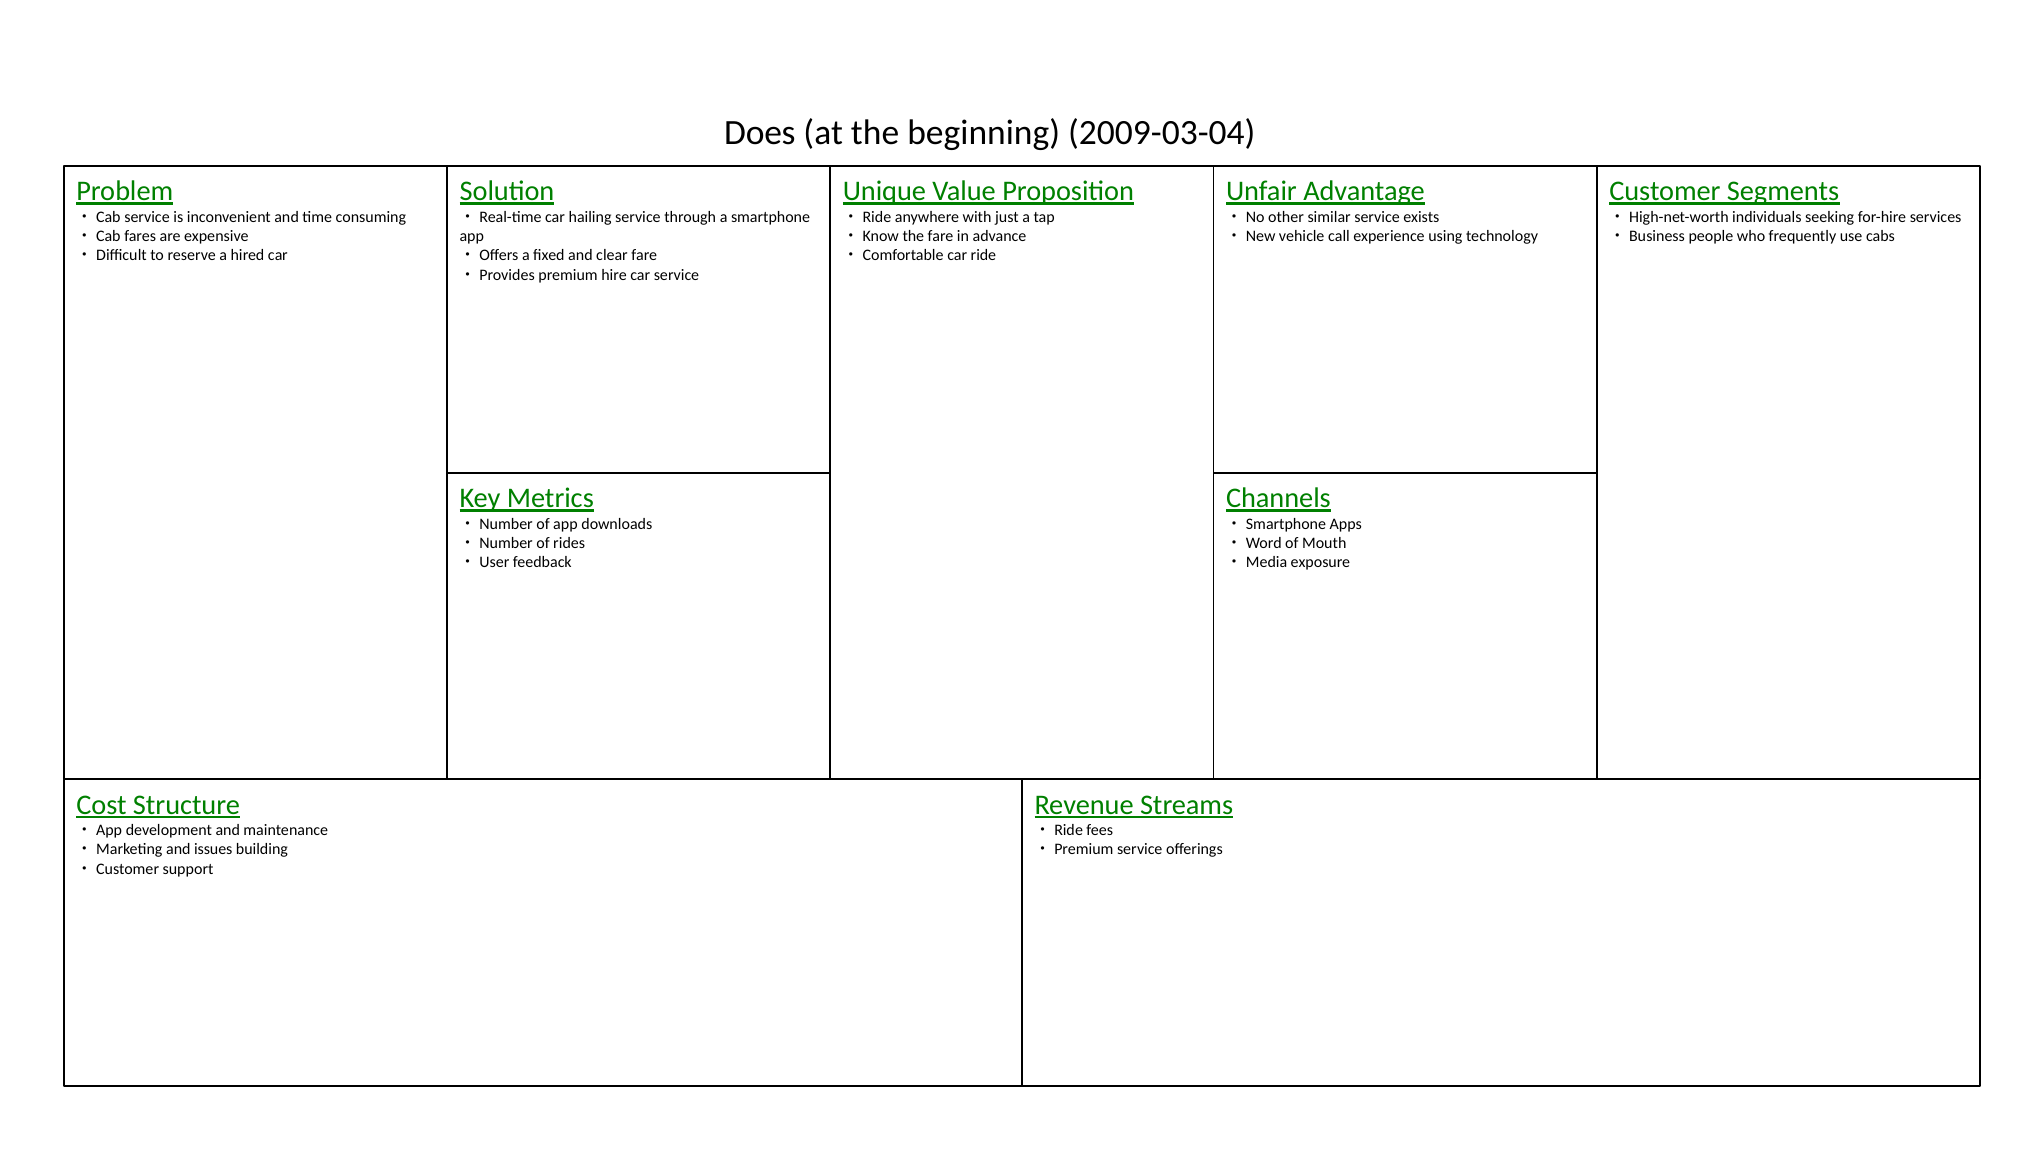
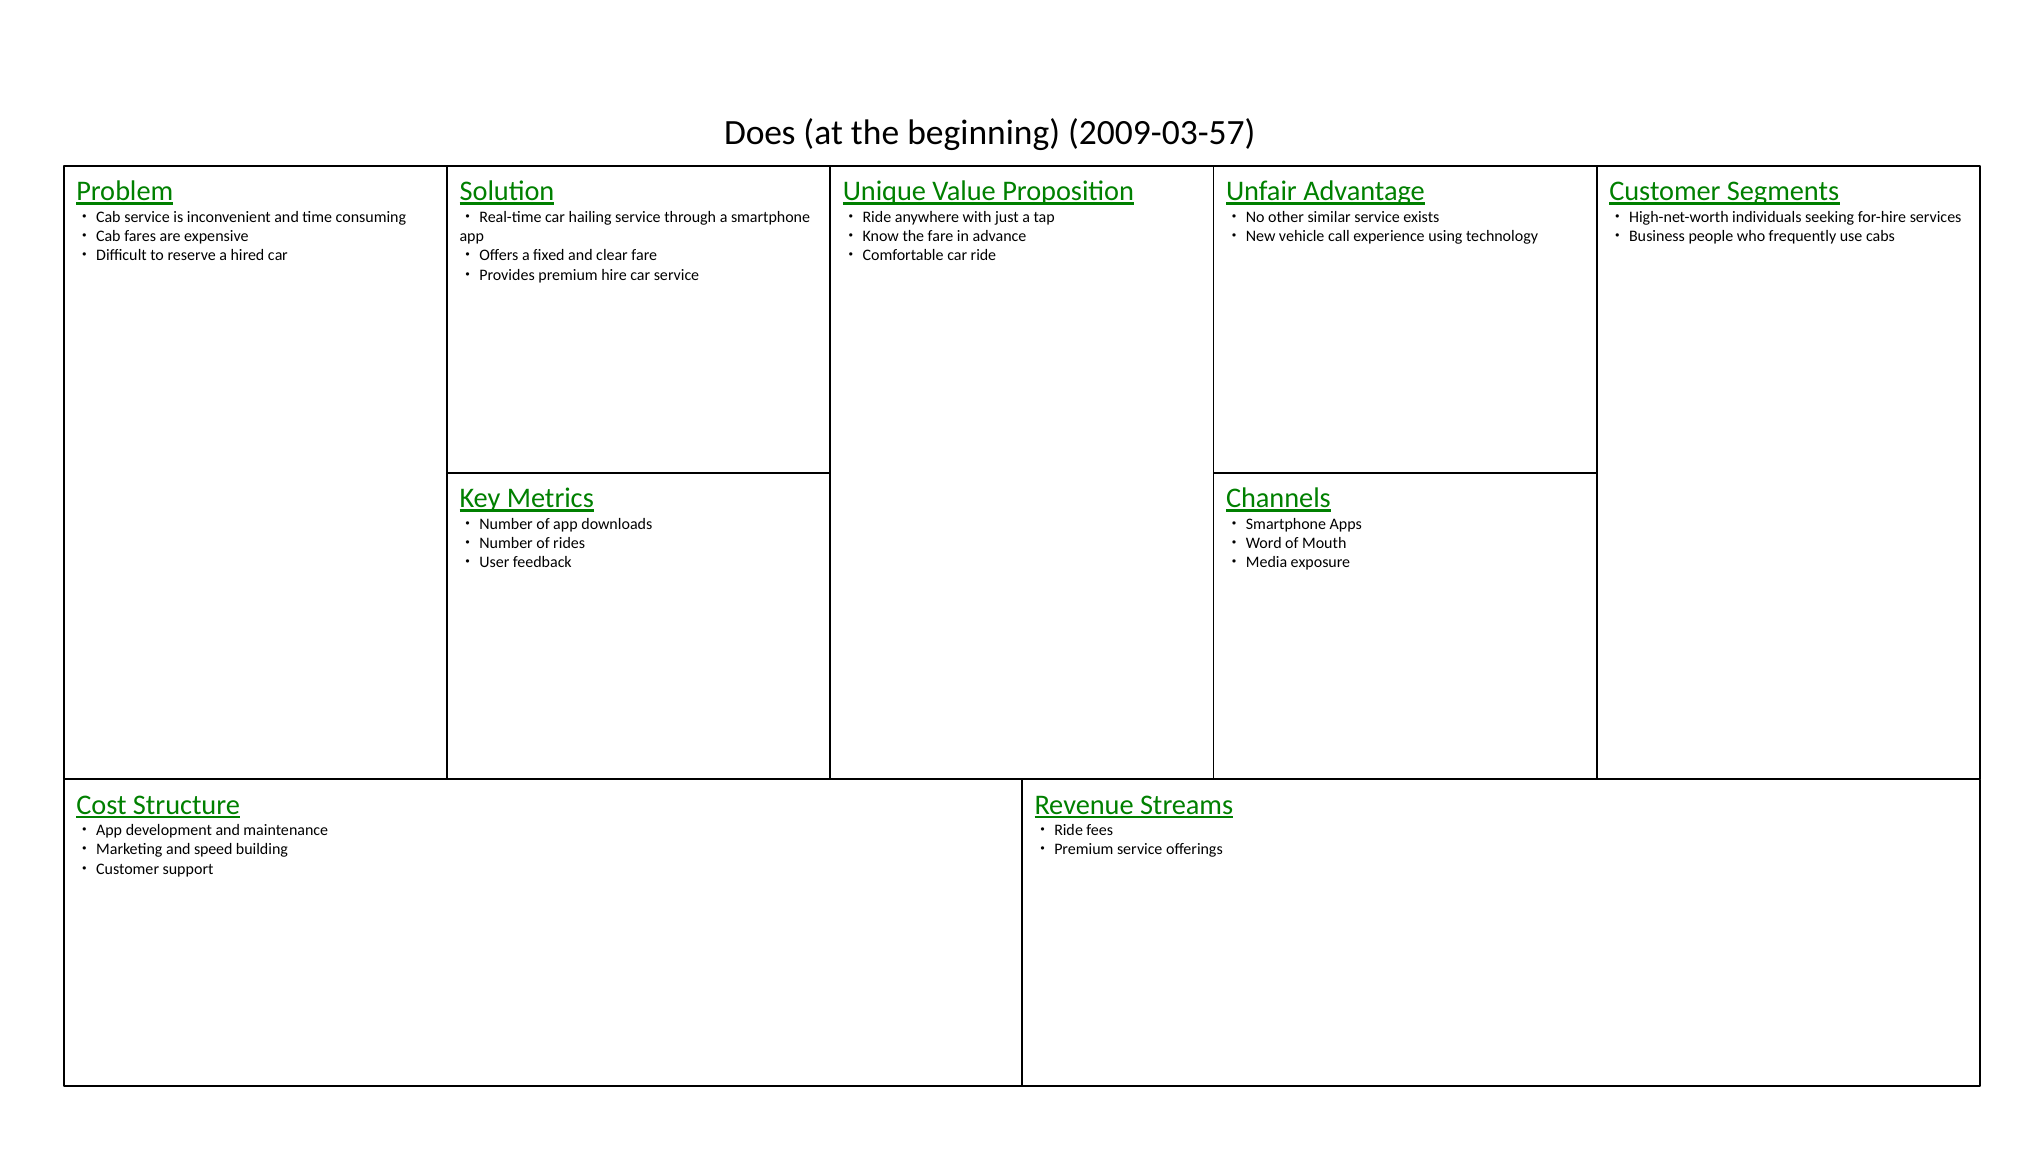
2009-03-04: 2009-03-04 -> 2009-03-57 (1162, 132)
issues: issues -> speed (213, 849)
